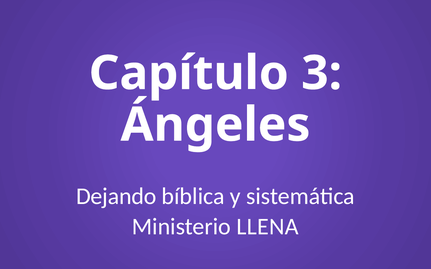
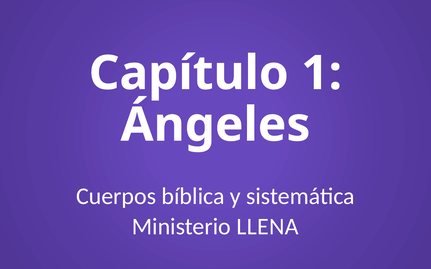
3: 3 -> 1 (322, 73)
Dejando: Dejando -> Cuerpos (116, 197)
